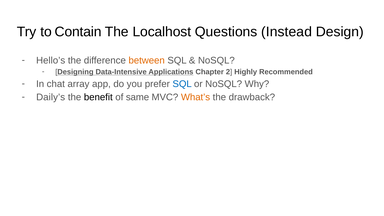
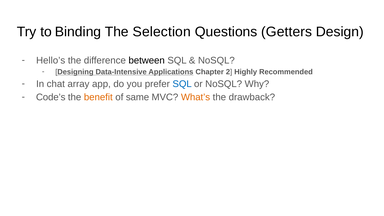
Contain: Contain -> Binding (78, 32)
Localhost: Localhost -> Selection (162, 32)
Instead: Instead -> Getters (287, 32)
between colour: orange -> black (147, 60)
Daily’s: Daily’s -> Code’s (51, 97)
benefit colour: black -> orange (98, 97)
